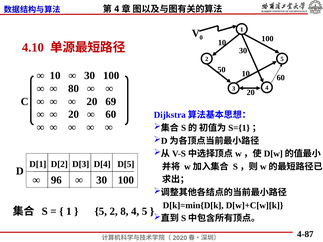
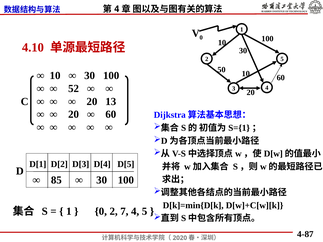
80: 80 -> 52 (74, 89)
69: 69 -> 13 (111, 102)
96: 96 -> 85 (56, 180)
5: 5 -> 0 (101, 212)
8: 8 -> 7 (124, 212)
